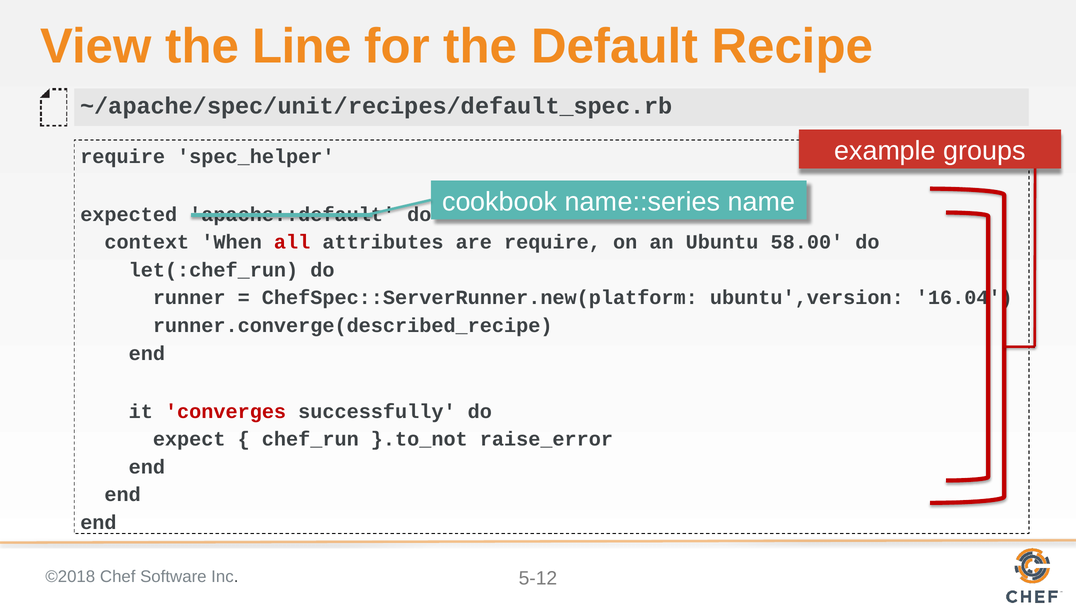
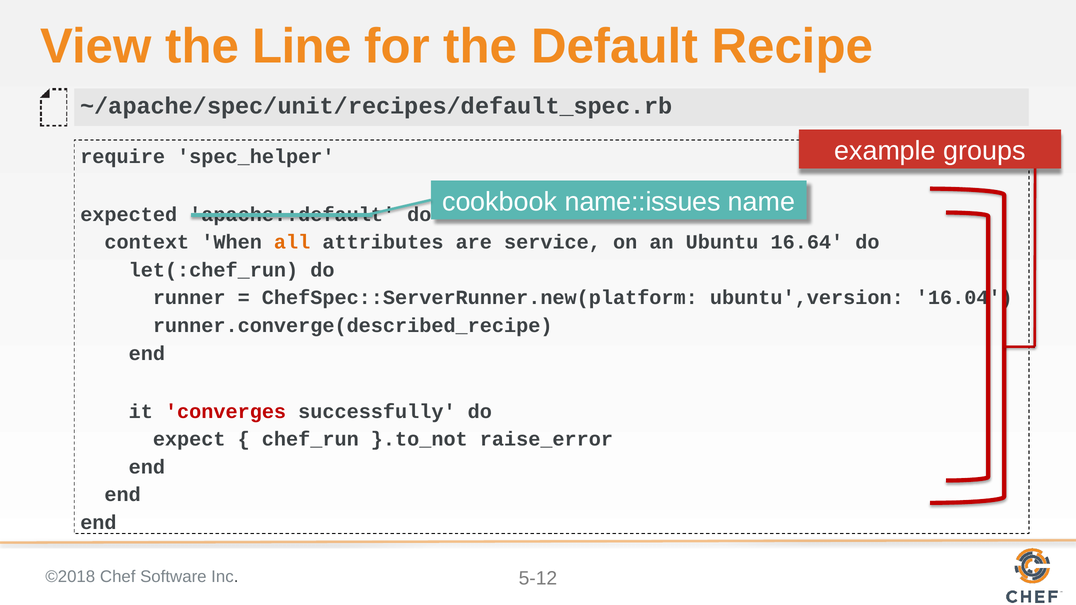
name::series: name::series -> name::issues (643, 202)
all colour: red -> orange (292, 242)
are require: require -> service (553, 242)
58.00: 58.00 -> 16.64 (807, 242)
